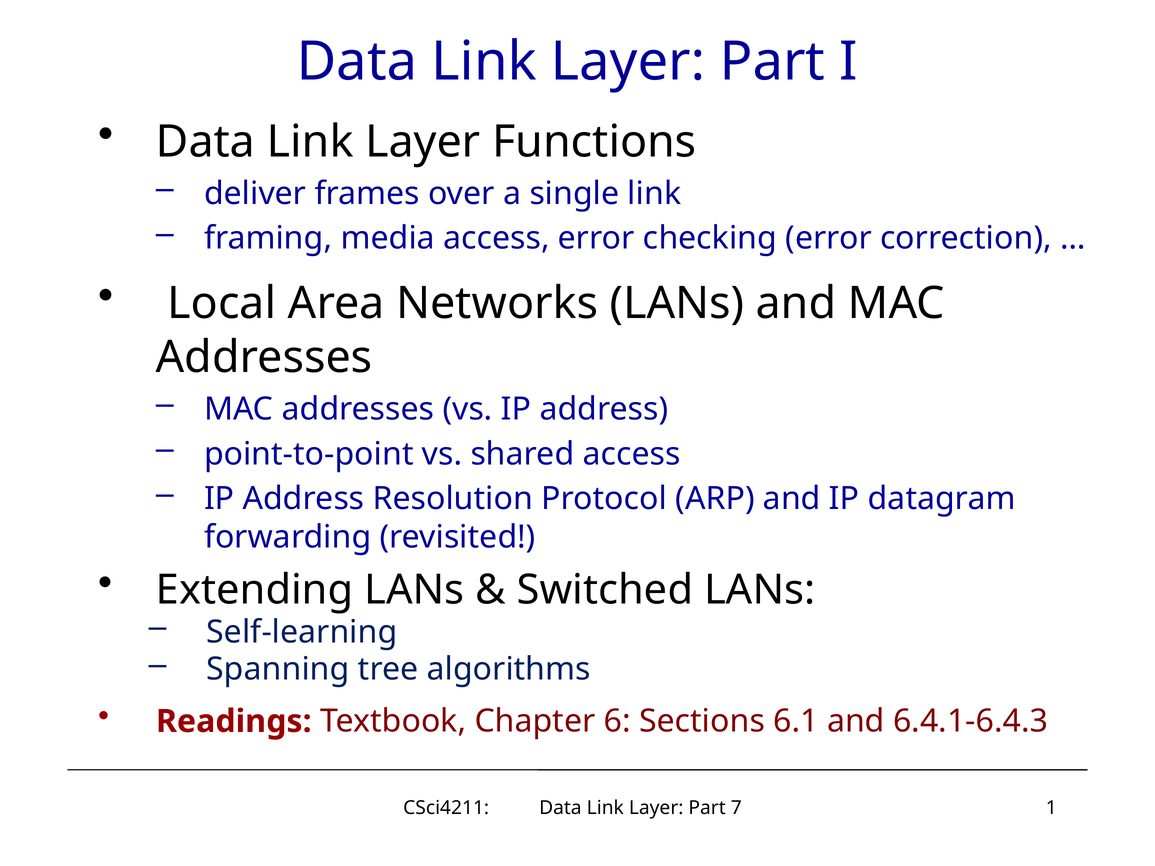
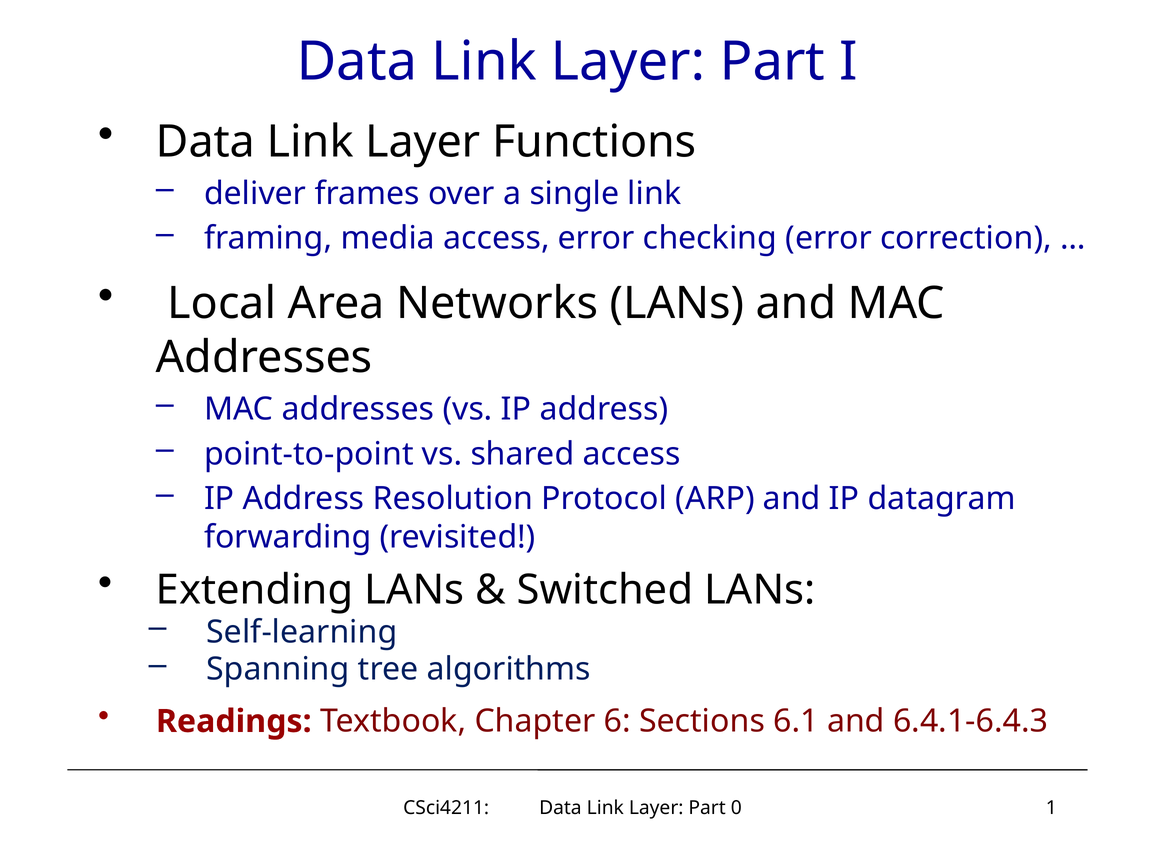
7: 7 -> 0 (736, 808)
